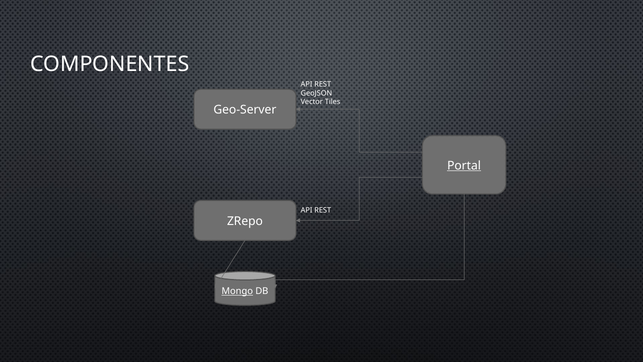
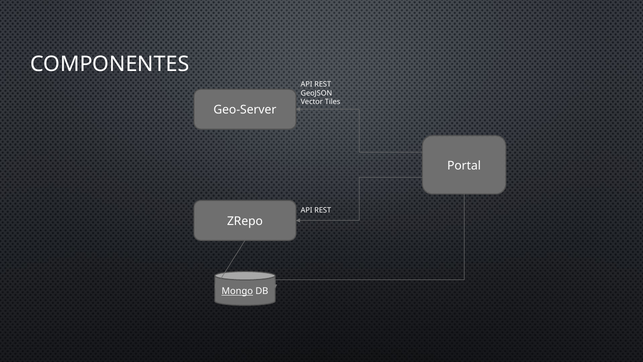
Portal underline: present -> none (464, 165)
